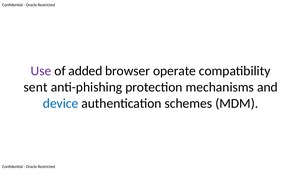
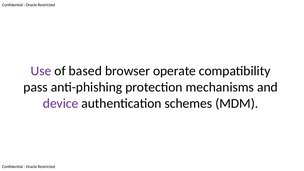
added: added -> based (85, 71)
sent: sent -> pass (36, 87)
device colour: blue -> purple (61, 103)
